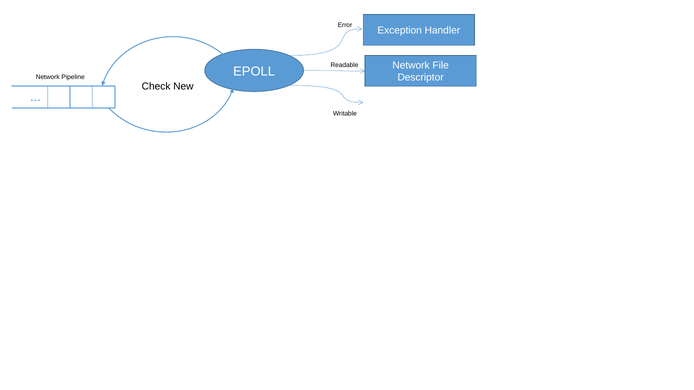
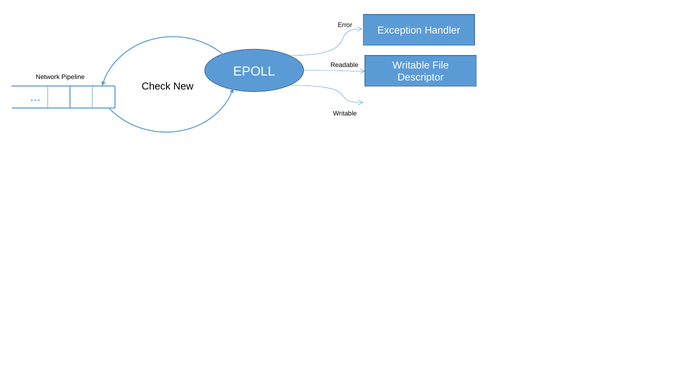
Network: Network -> Writable (411, 66)
